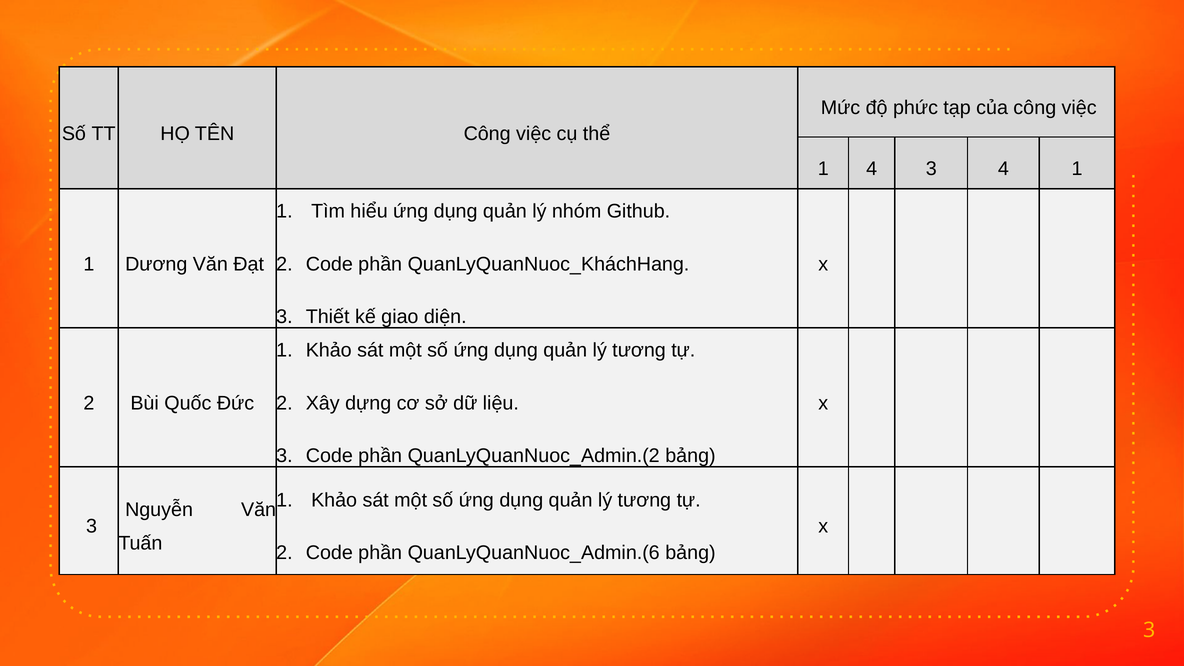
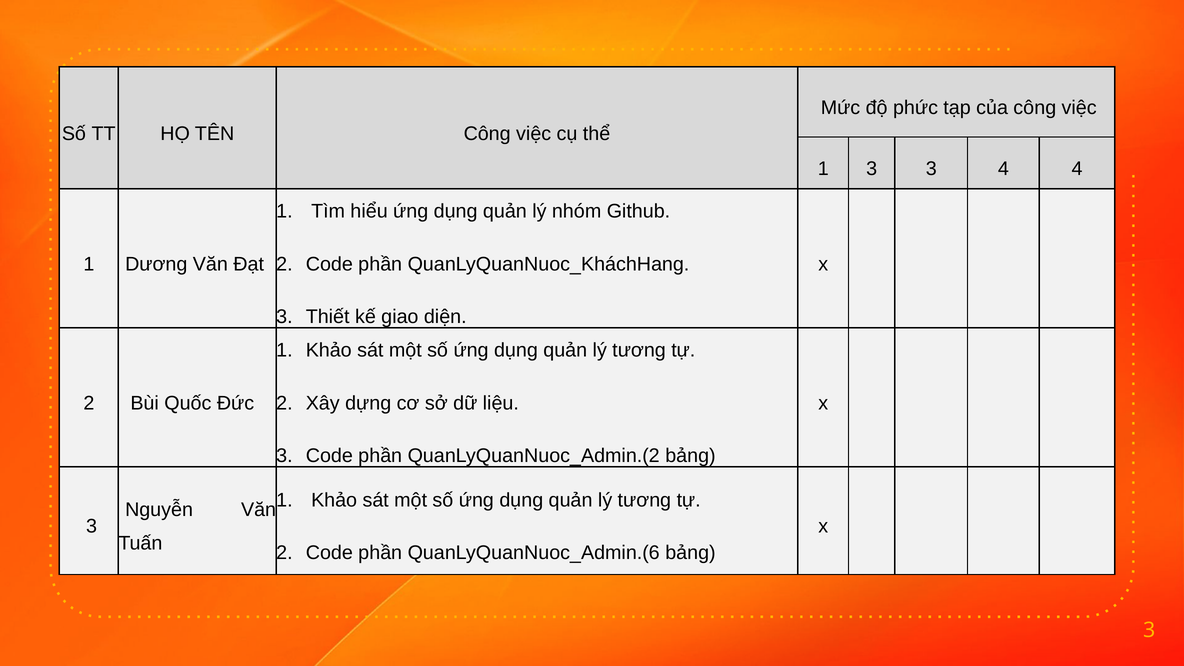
1 4: 4 -> 3 (872, 169)
4 1: 1 -> 4 (1077, 169)
